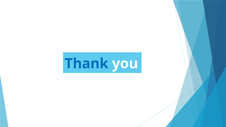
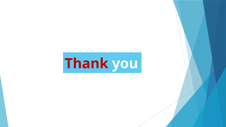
Thank colour: blue -> red (86, 64)
